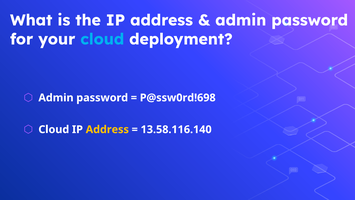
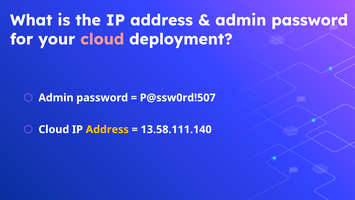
cloud colour: light blue -> pink (102, 39)
P@ssw0rd!698: P@ssw0rd!698 -> P@ssw0rd!507 (178, 98)
13.58.116.140: 13.58.116.140 -> 13.58.111.140 (176, 129)
